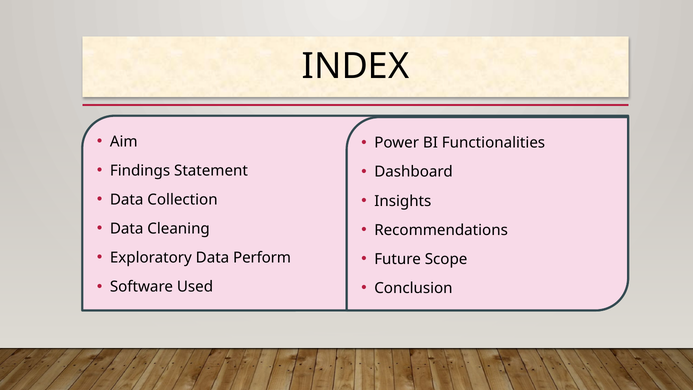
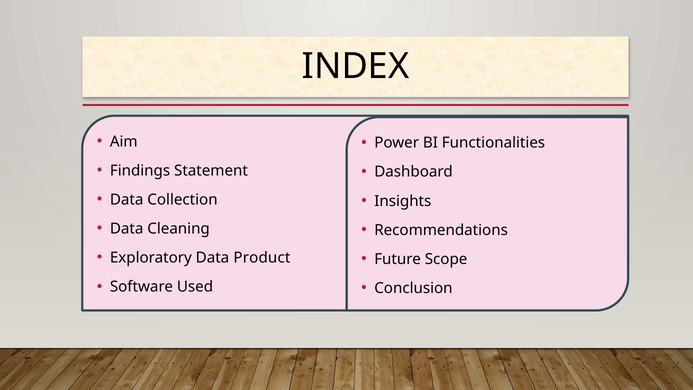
Perform: Perform -> Product (262, 258)
